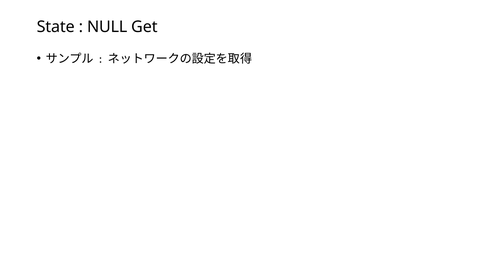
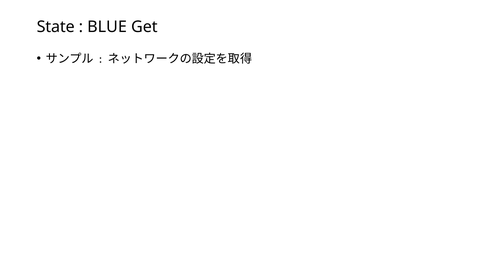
NULL: NULL -> BLUE (107, 27)
